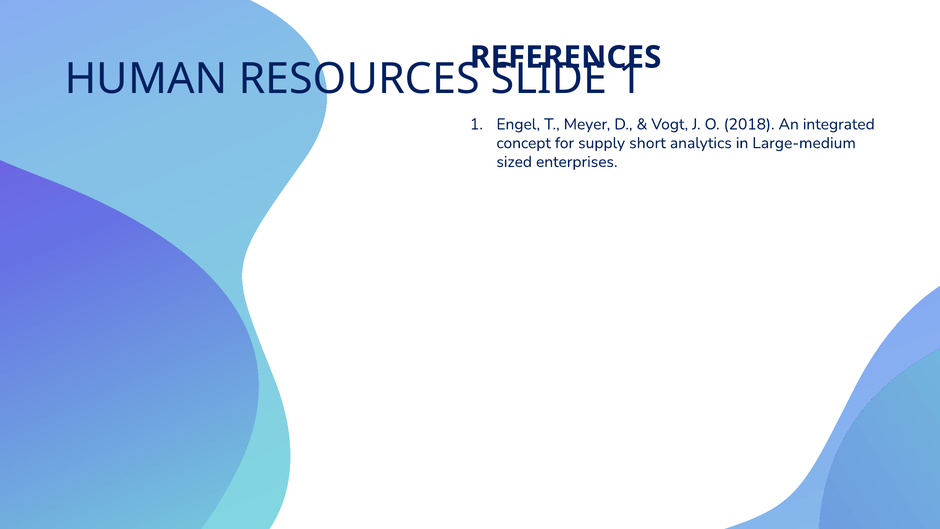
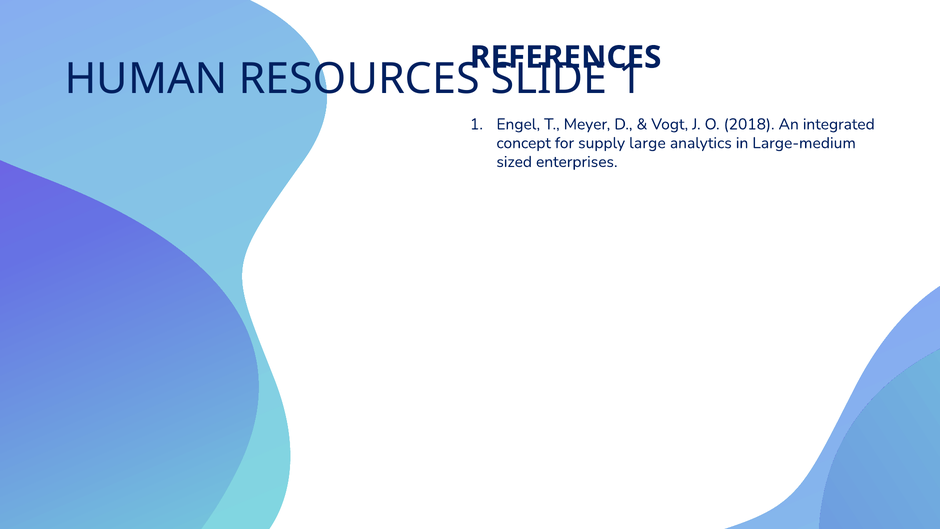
short: short -> large (647, 143)
